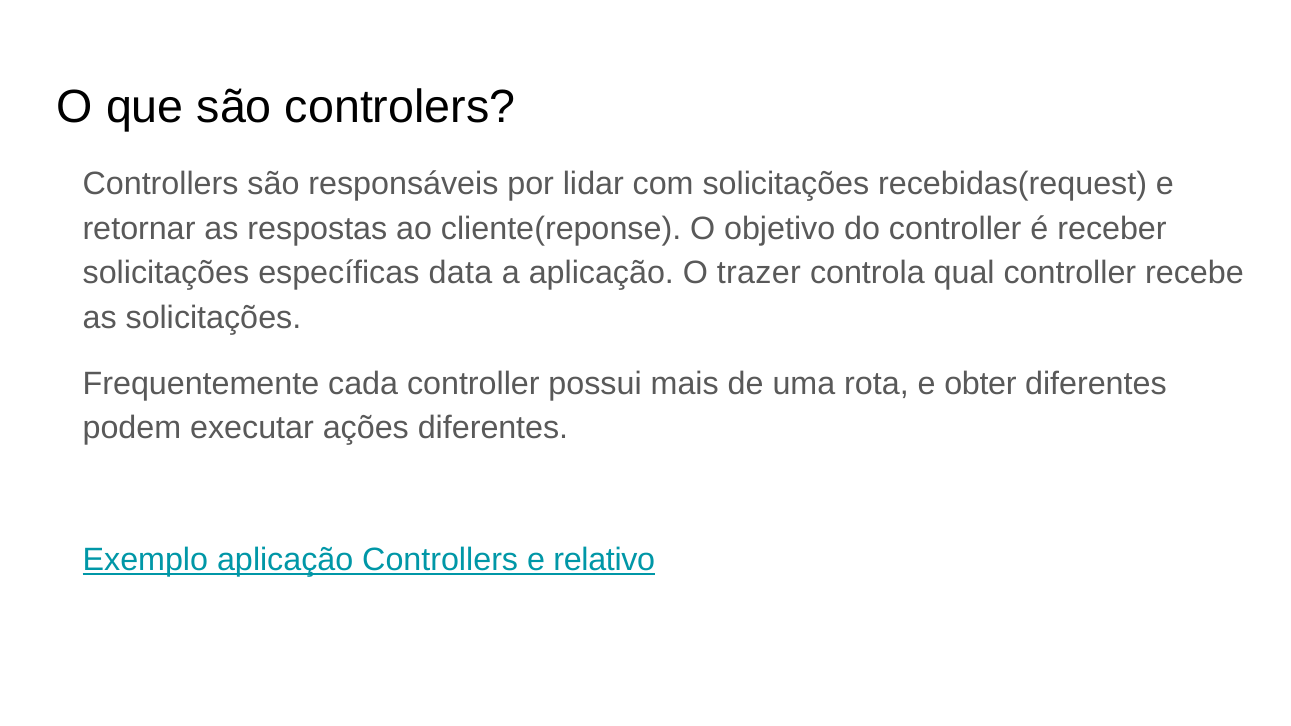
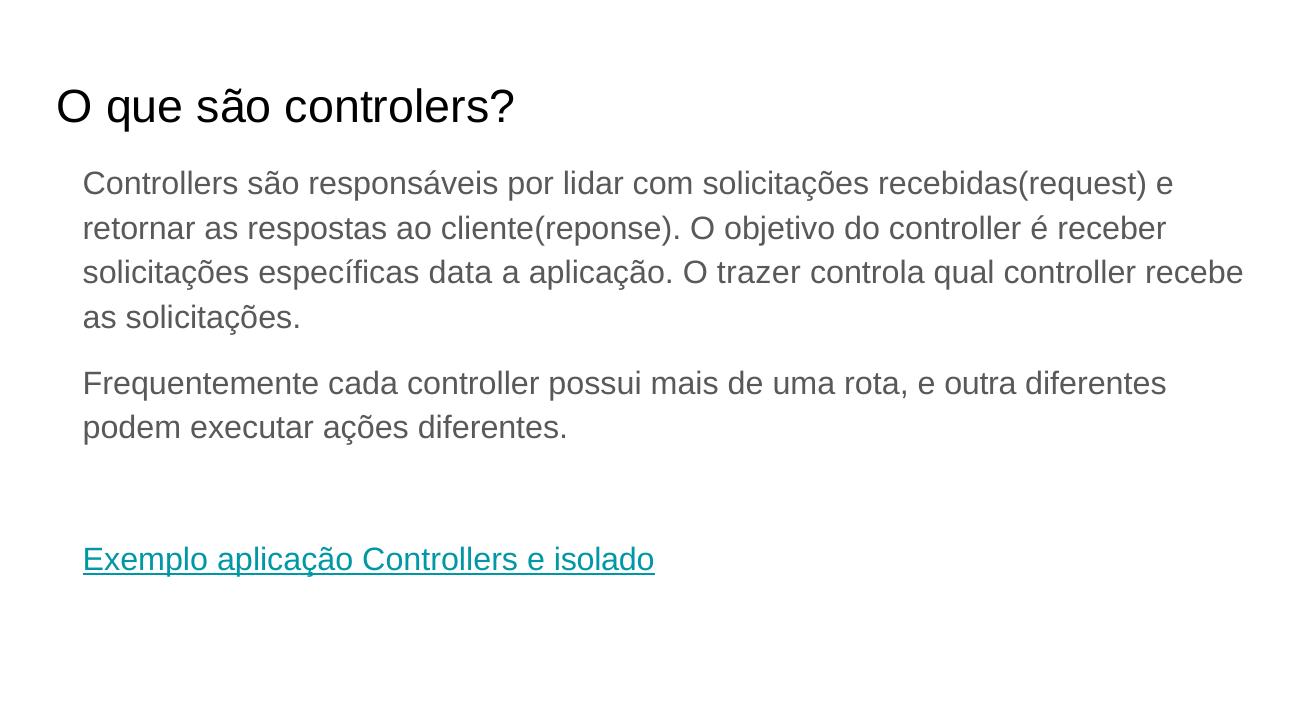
obter: obter -> outra (980, 384)
relativo: relativo -> isolado (604, 560)
